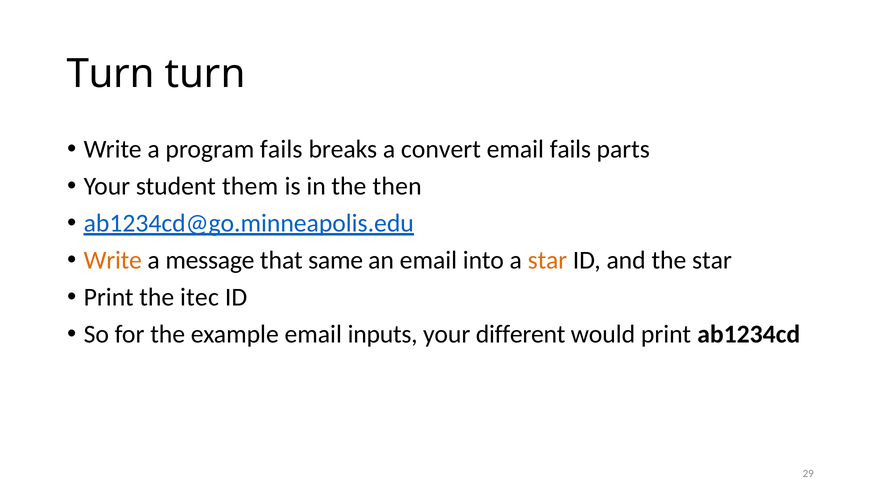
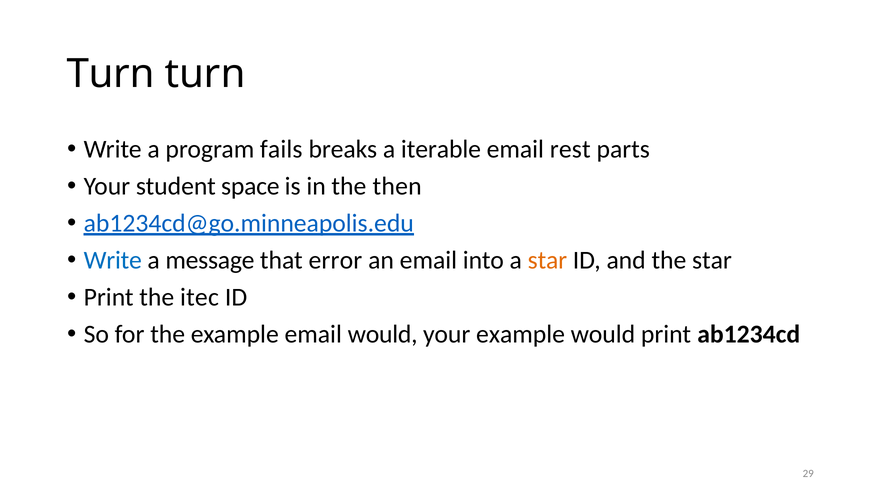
convert: convert -> iterable (441, 149)
email fails: fails -> rest (570, 149)
them: them -> space (250, 186)
Write colour: orange -> blue (113, 260)
same: same -> error (335, 260)
email inputs: inputs -> would (383, 334)
your different: different -> example (521, 334)
